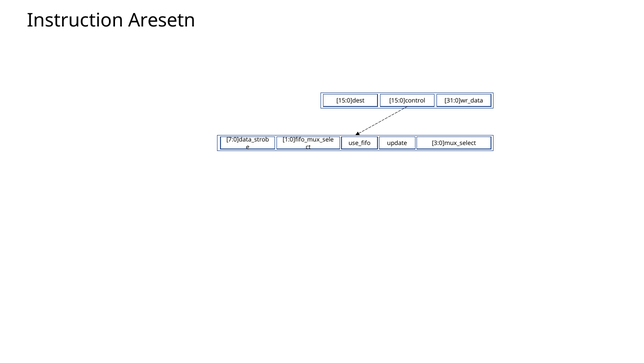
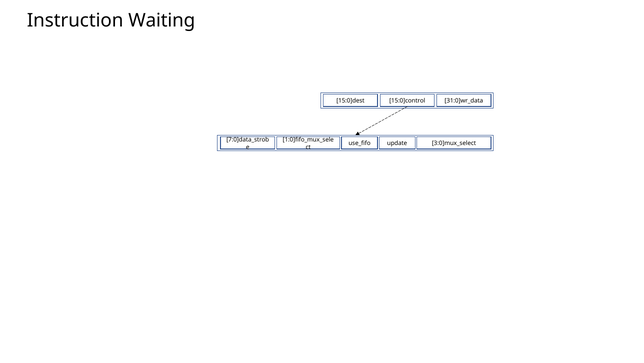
Aresetn: Aresetn -> Waiting (162, 20)
